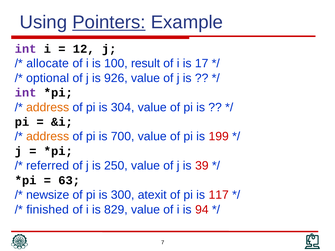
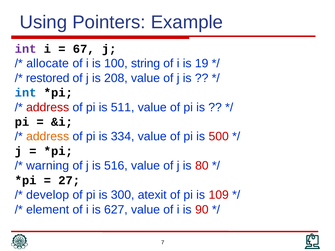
Pointers underline: present -> none (109, 22)
12: 12 -> 67 (84, 49)
result: result -> string (146, 64)
17: 17 -> 19 (202, 64)
optional: optional -> restored (48, 78)
926: 926 -> 208 (116, 78)
int colour: purple -> blue (26, 93)
address colour: orange -> red (48, 107)
304: 304 -> 511 (123, 107)
700: 700 -> 334 (123, 137)
199: 199 -> 500 (219, 137)
referred: referred -> warning (48, 166)
250: 250 -> 516 (116, 166)
39: 39 -> 80 (202, 166)
63: 63 -> 27 (69, 181)
newsize: newsize -> develop (48, 195)
117: 117 -> 109 (219, 195)
finished: finished -> element (48, 210)
829: 829 -> 627 (116, 210)
94: 94 -> 90 (202, 210)
